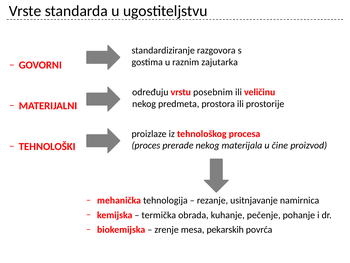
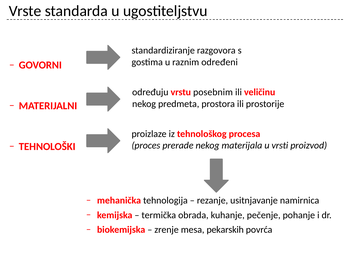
zajutarka: zajutarka -> određeni (220, 62)
čine: čine -> vrsti (280, 145)
